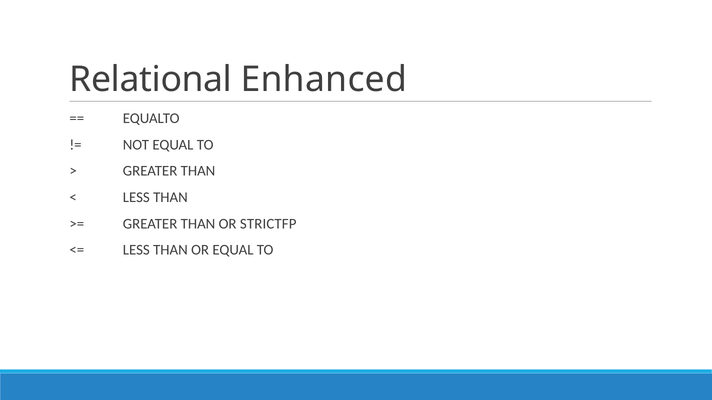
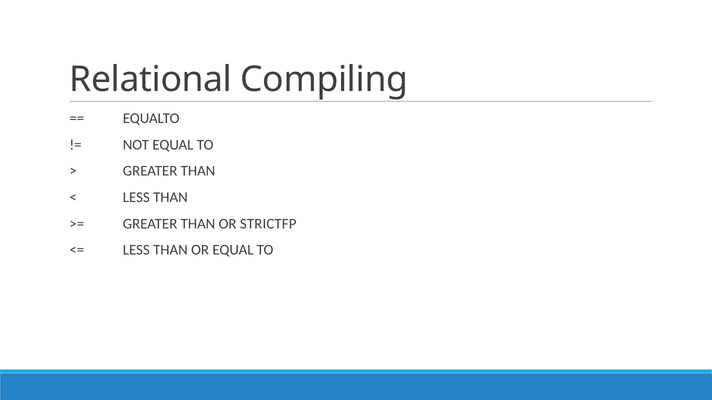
Enhanced: Enhanced -> Compiling (324, 80)
